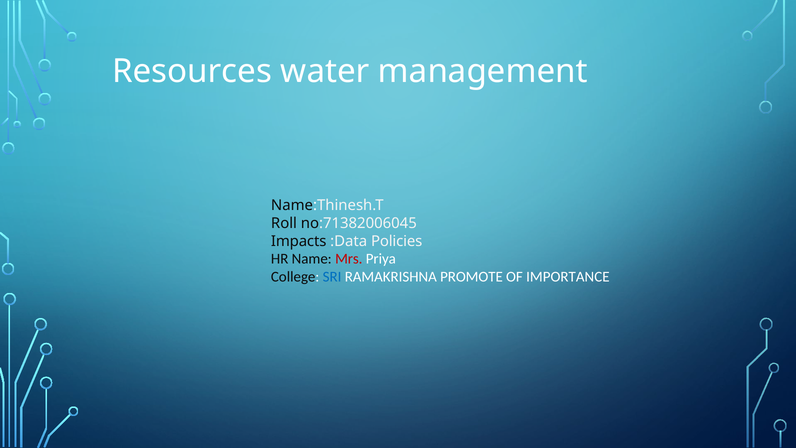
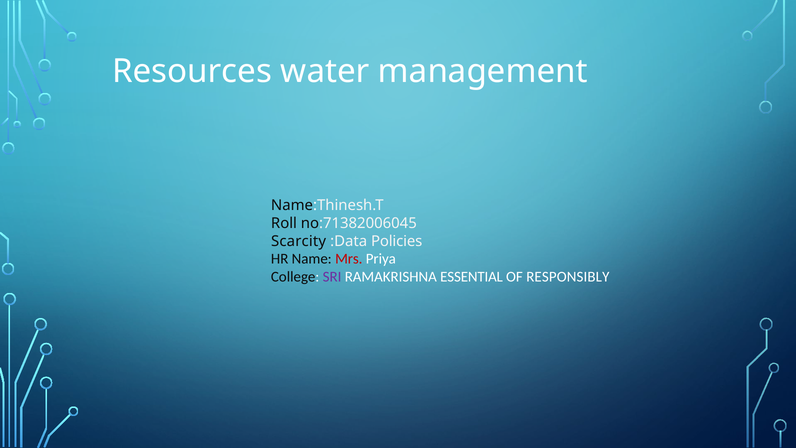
Impacts: Impacts -> Scarcity (299, 241)
SRI colour: blue -> purple (332, 277)
PROMOTE: PROMOTE -> ESSENTIAL (472, 277)
IMPORTANCE: IMPORTANCE -> RESPONSIBLY (568, 277)
